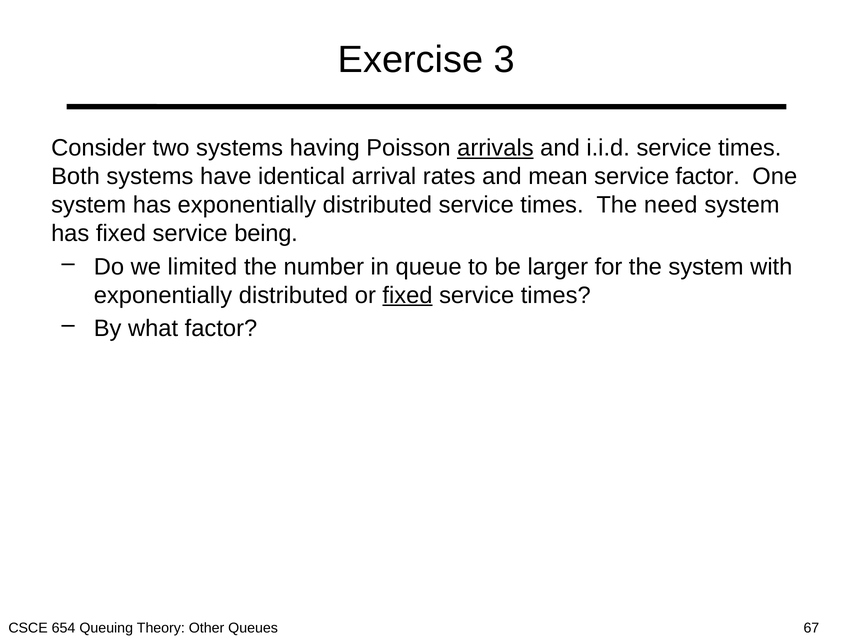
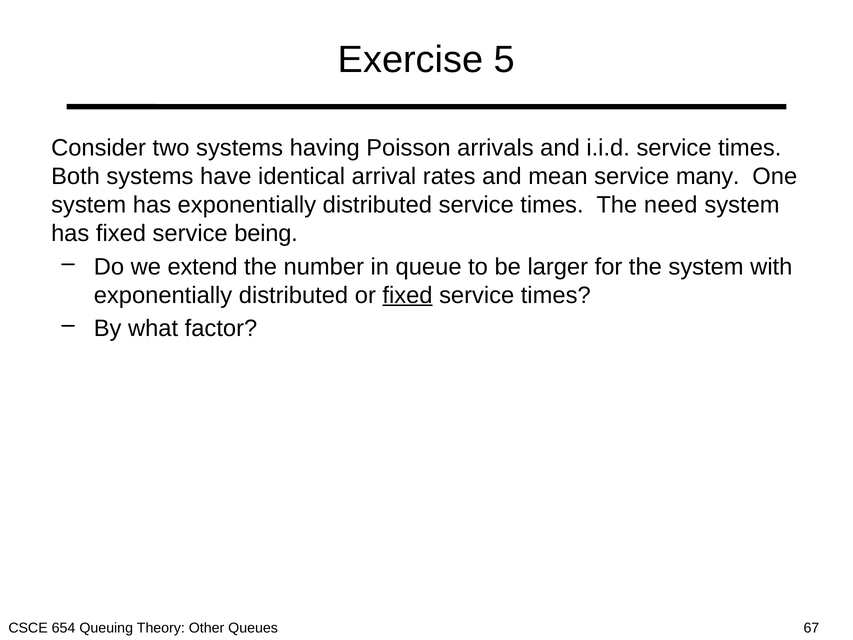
3: 3 -> 5 (504, 59)
arrivals underline: present -> none (495, 148)
service factor: factor -> many (708, 177)
limited: limited -> extend (203, 267)
